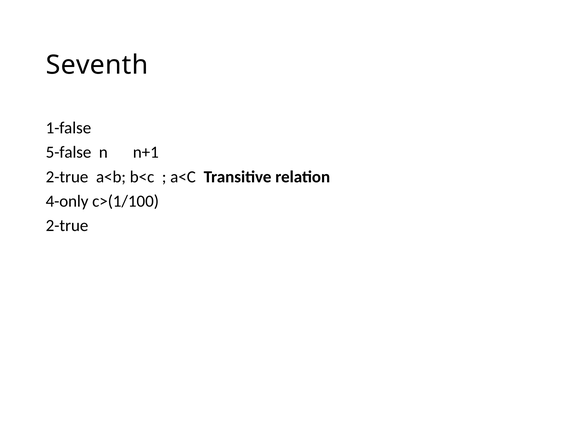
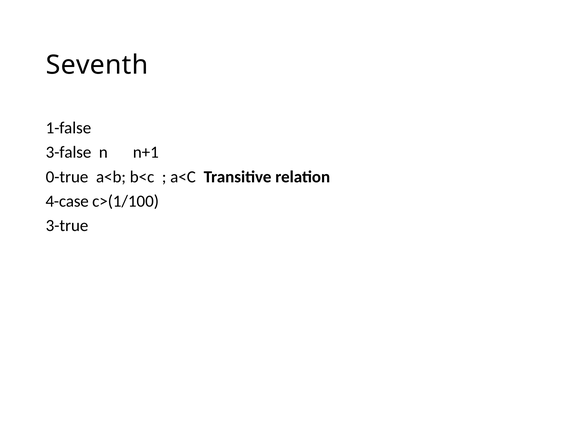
5-false: 5-false -> 3-false (69, 152)
2-true: 2-true -> 0-true (67, 177)
4-only: 4-only -> 4-case (67, 201)
2-true: 2-true -> 3-true (67, 225)
